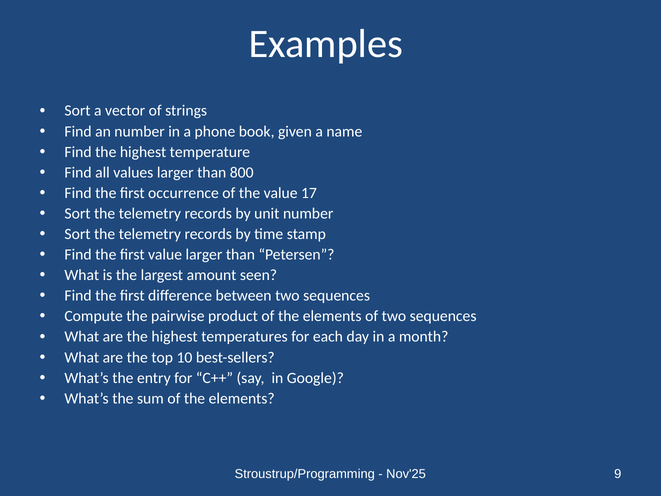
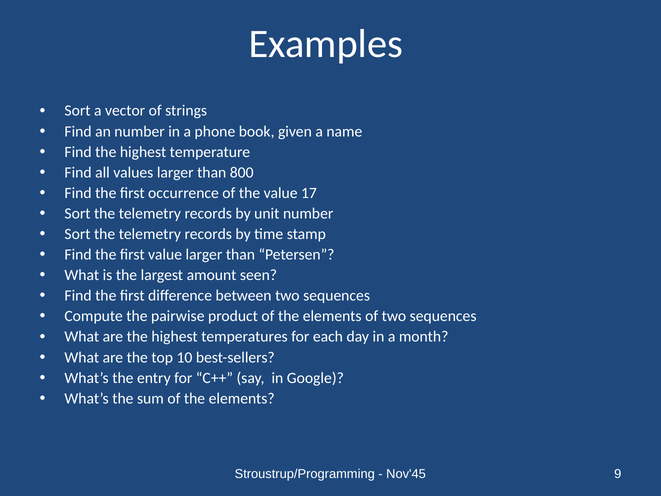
Nov'25: Nov'25 -> Nov'45 (406, 474)
